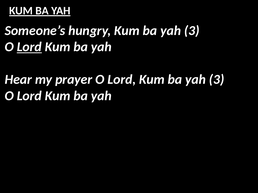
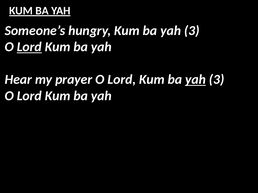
yah underline: none -> present (195, 80)
